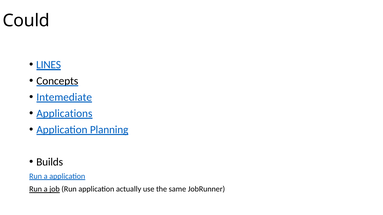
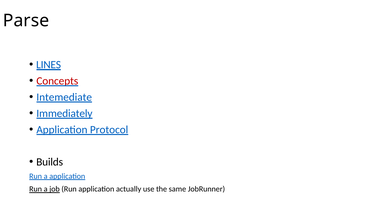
Could: Could -> Parse (26, 21)
Concepts colour: black -> red (57, 81)
Applications: Applications -> Immediately (64, 114)
Planning: Planning -> Protocol (109, 130)
